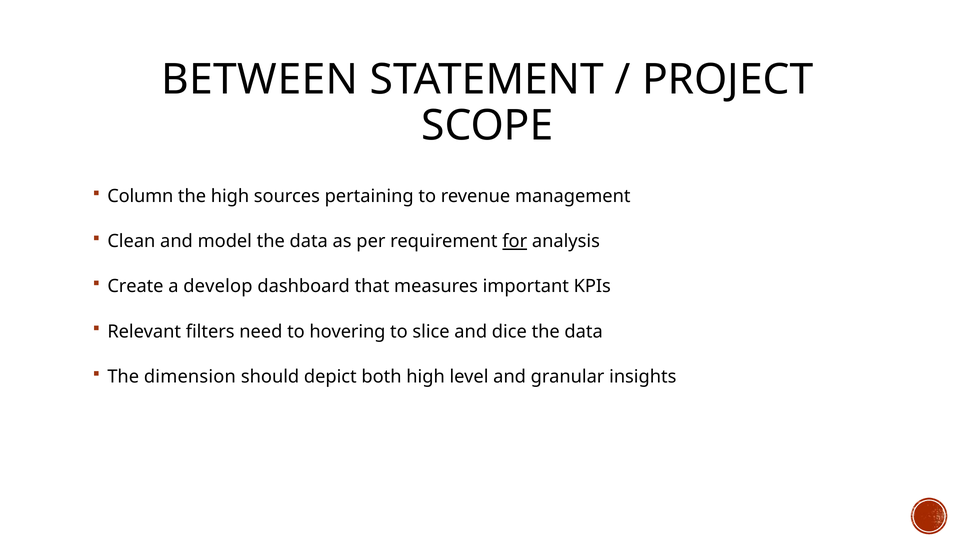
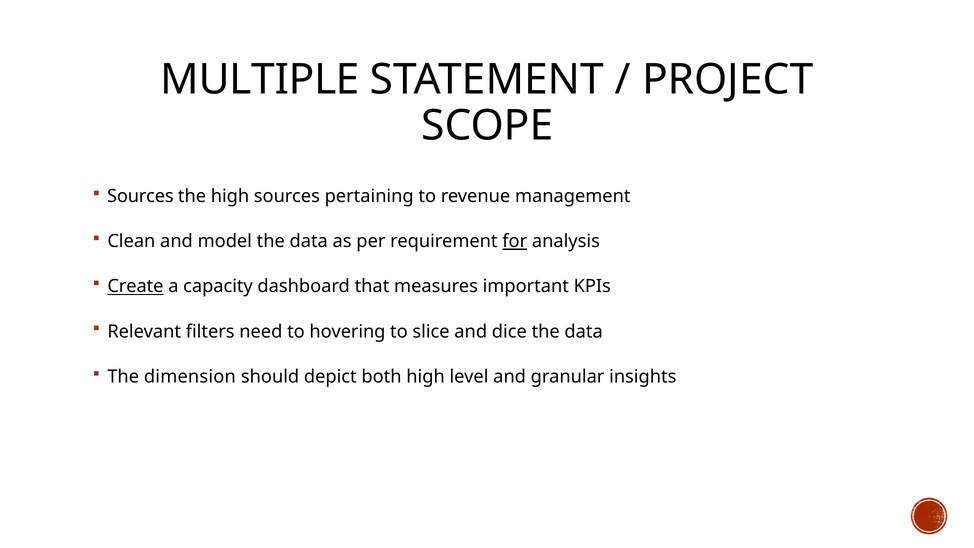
BETWEEN: BETWEEN -> MULTIPLE (260, 80)
Column: Column -> Sources (140, 196)
Create underline: none -> present (135, 286)
develop: develop -> capacity (218, 286)
